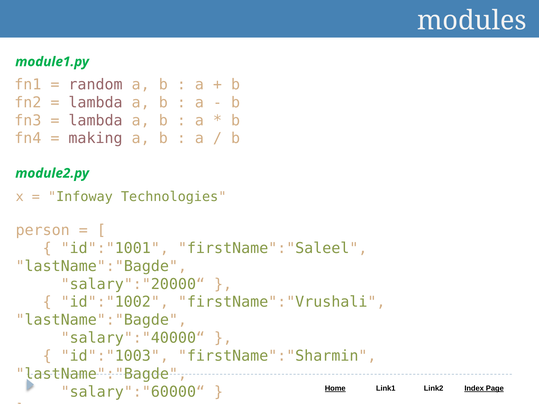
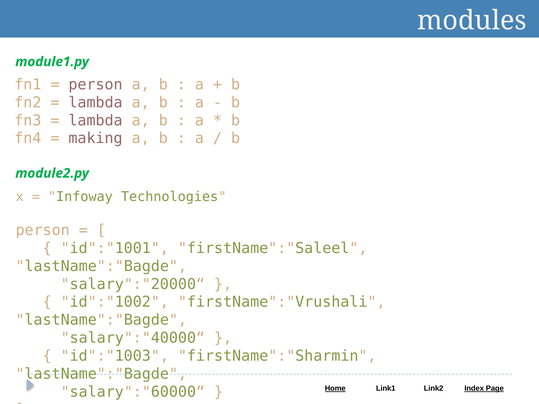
random: random -> person (96, 85)
